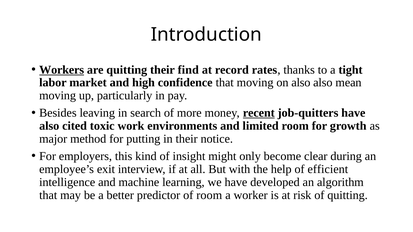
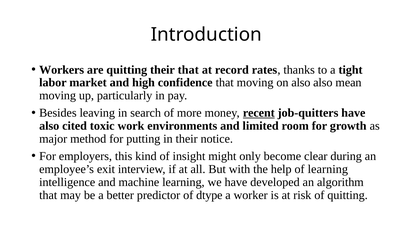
Workers underline: present -> none (62, 70)
their find: find -> that (188, 70)
of efficient: efficient -> learning (328, 169)
of room: room -> dtype (209, 195)
